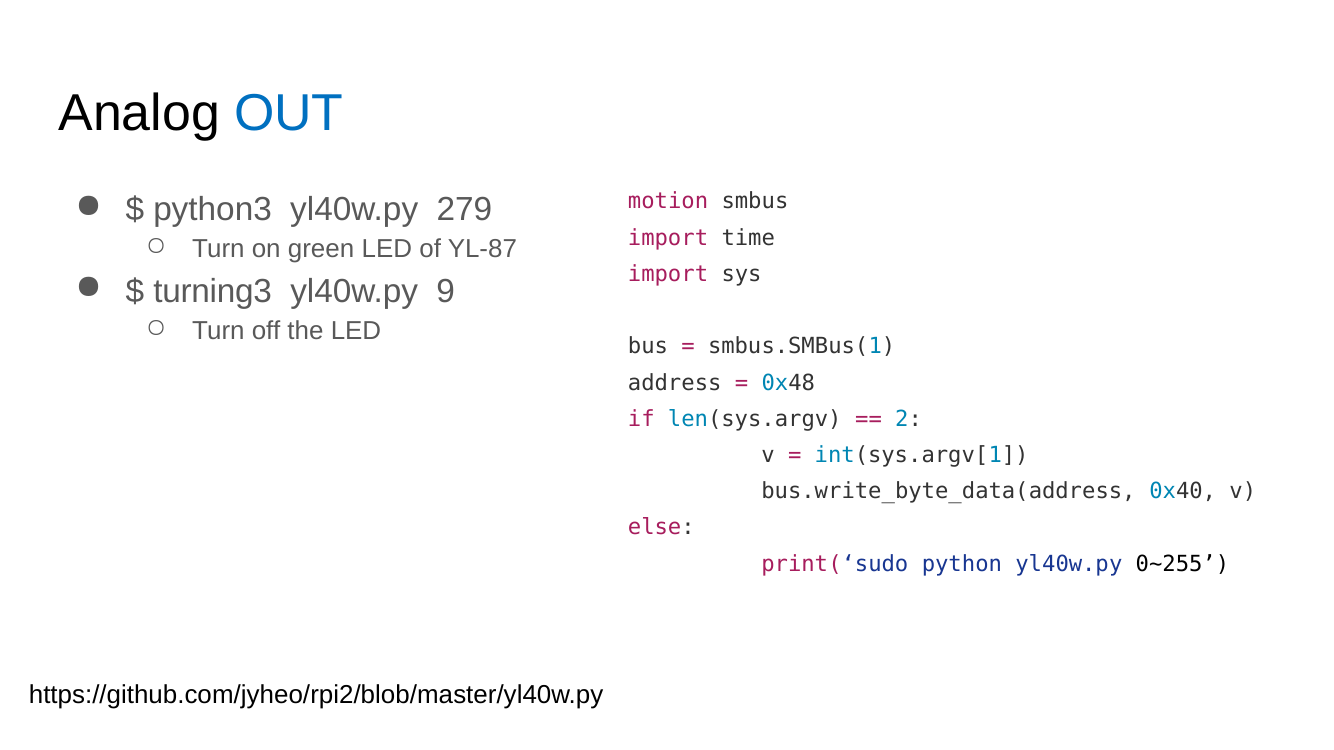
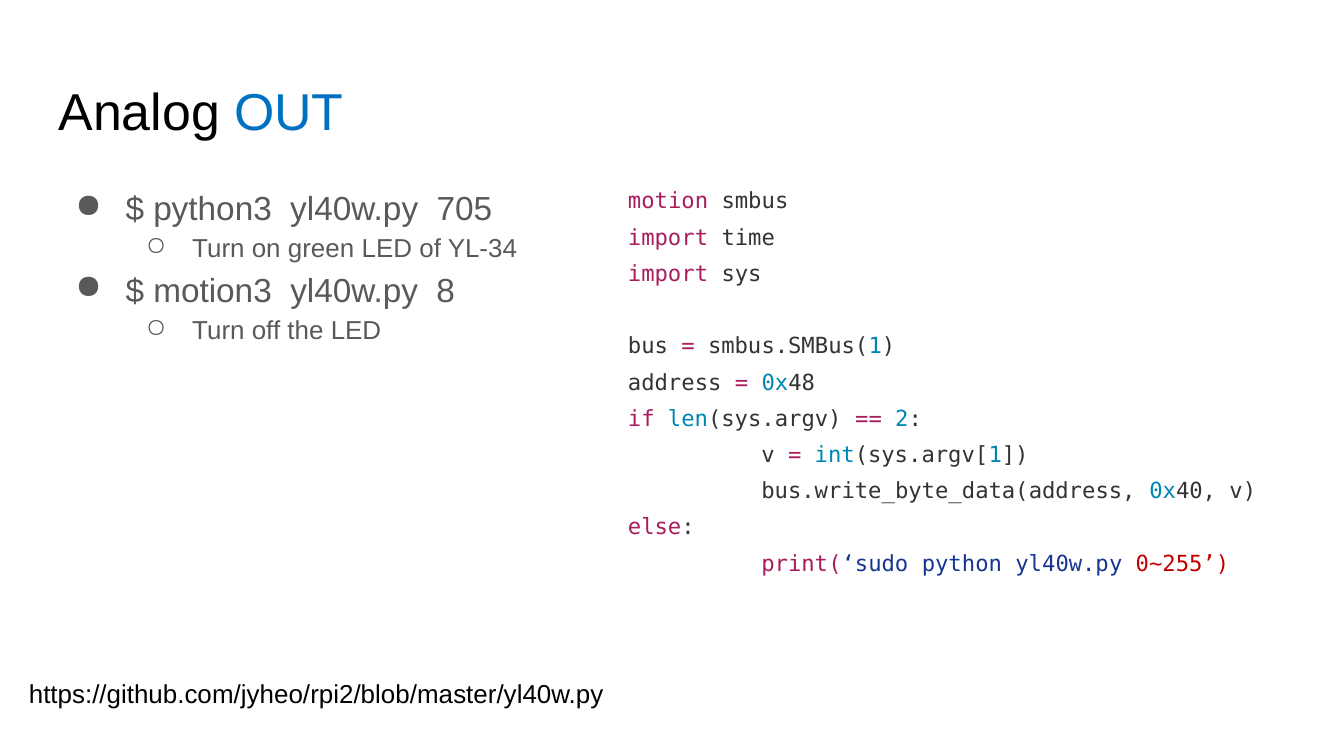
279: 279 -> 705 (464, 210)
YL-87: YL-87 -> YL-34 (482, 249)
turning3: turning3 -> motion3 (213, 292)
9: 9 -> 8 (446, 292)
0~255 colour: black -> red (1182, 564)
